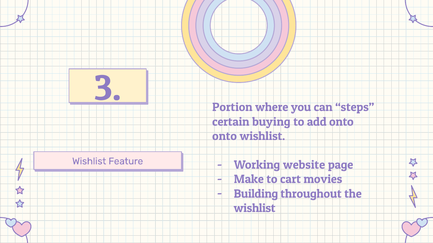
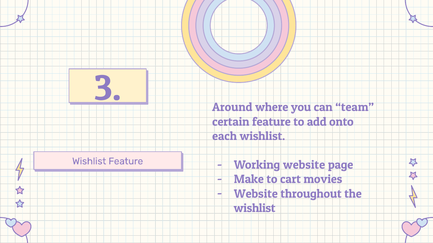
Portion: Portion -> Around (232, 108)
steps: steps -> team (355, 108)
certain buying: buying -> feature (271, 122)
onto: onto -> each (225, 136)
Building: Building -> Website (256, 194)
